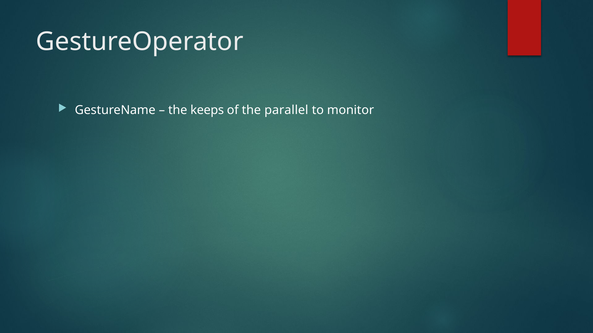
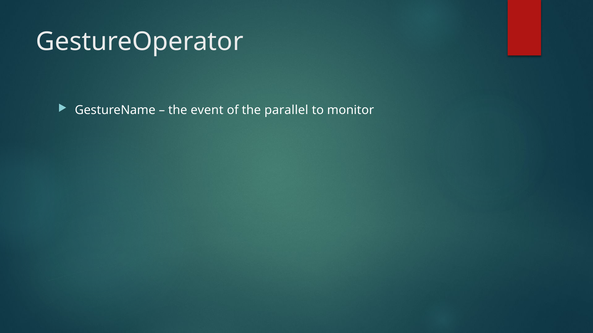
keeps: keeps -> event (207, 110)
